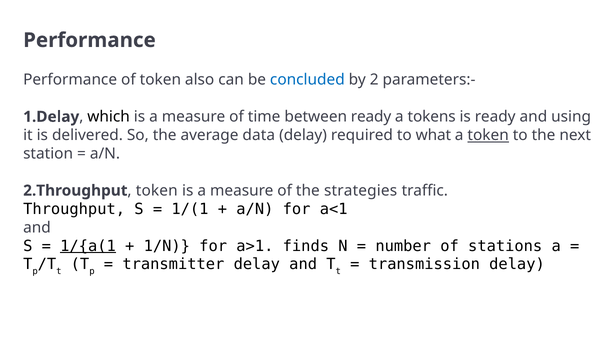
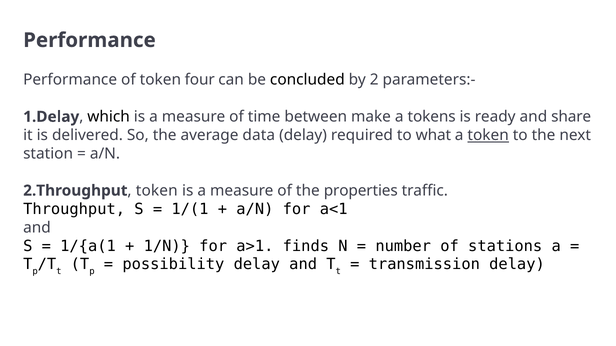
also: also -> four (200, 80)
concluded colour: blue -> black (307, 80)
between ready: ready -> make (371, 117)
using: using -> share (571, 117)
strategies: strategies -> properties (361, 191)
1/{a(1 underline: present -> none (88, 246)
transmitter: transmitter -> possibility (173, 265)
